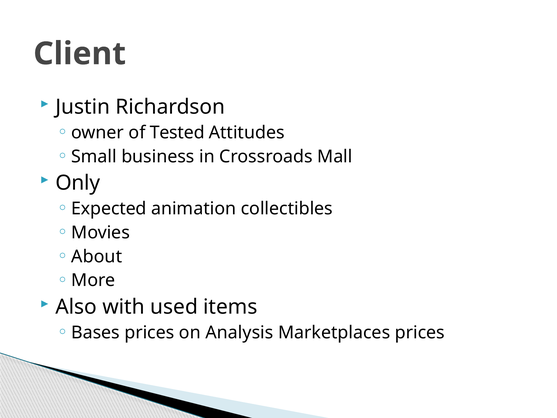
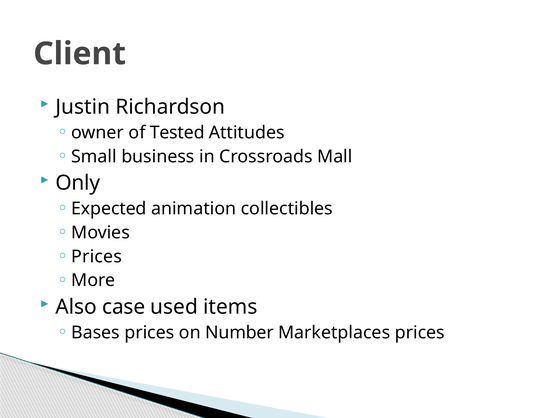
About: About -> Prices (97, 256)
with: with -> case (124, 307)
Analysis: Analysis -> Number (240, 332)
